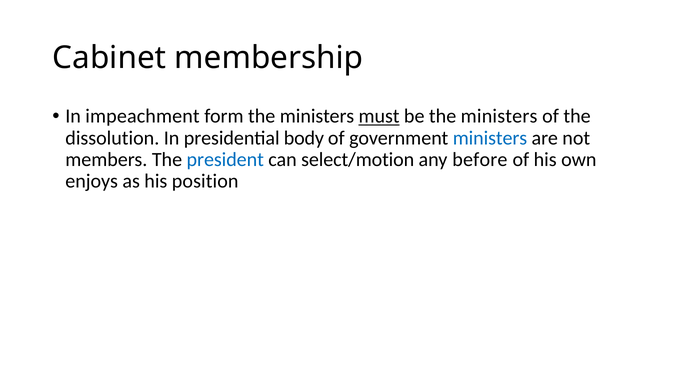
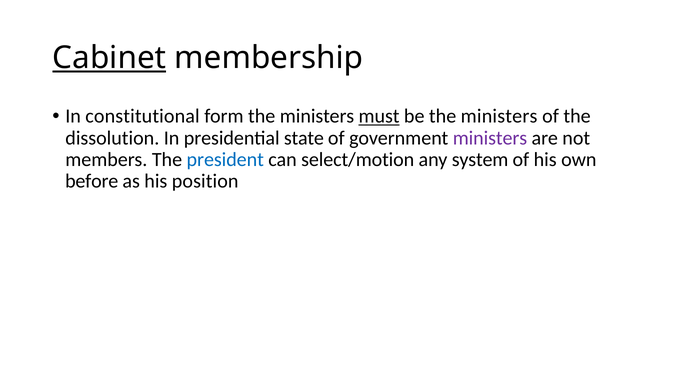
Cabinet underline: none -> present (109, 58)
impeachment: impeachment -> constitutional (143, 116)
body: body -> state (304, 138)
ministers colour: blue -> purple (490, 138)
before: before -> system (480, 160)
enjoys: enjoys -> before (92, 181)
